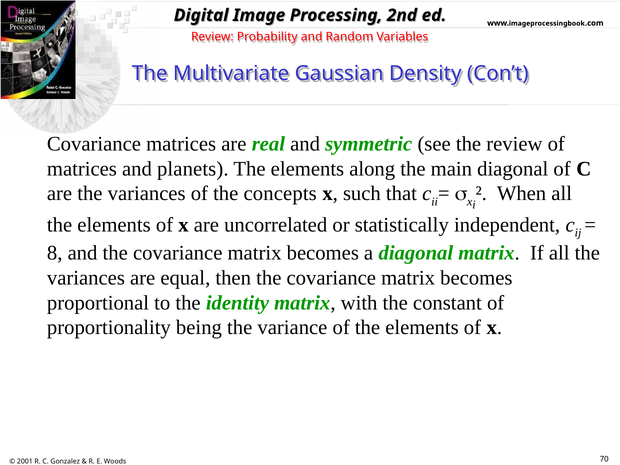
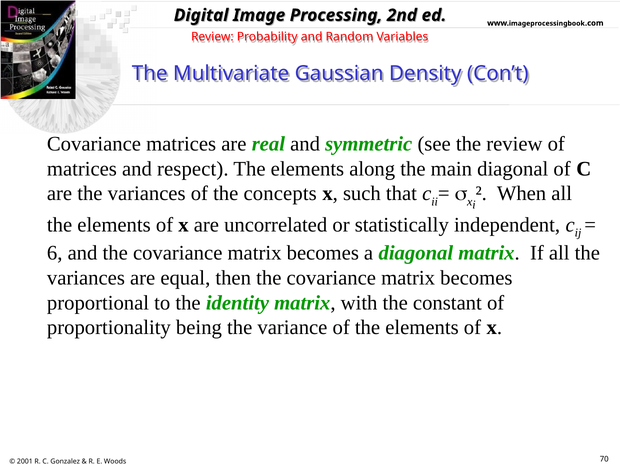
planets: planets -> respect (193, 169)
8: 8 -> 6 (55, 253)
